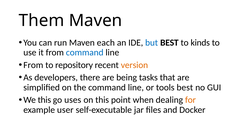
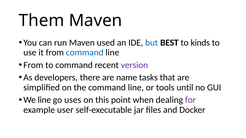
each: each -> used (106, 43)
to repository: repository -> command (74, 65)
version colour: orange -> purple (134, 65)
being: being -> name (127, 78)
tools best: best -> until (185, 88)
We this: this -> line (44, 100)
for colour: orange -> purple (190, 100)
